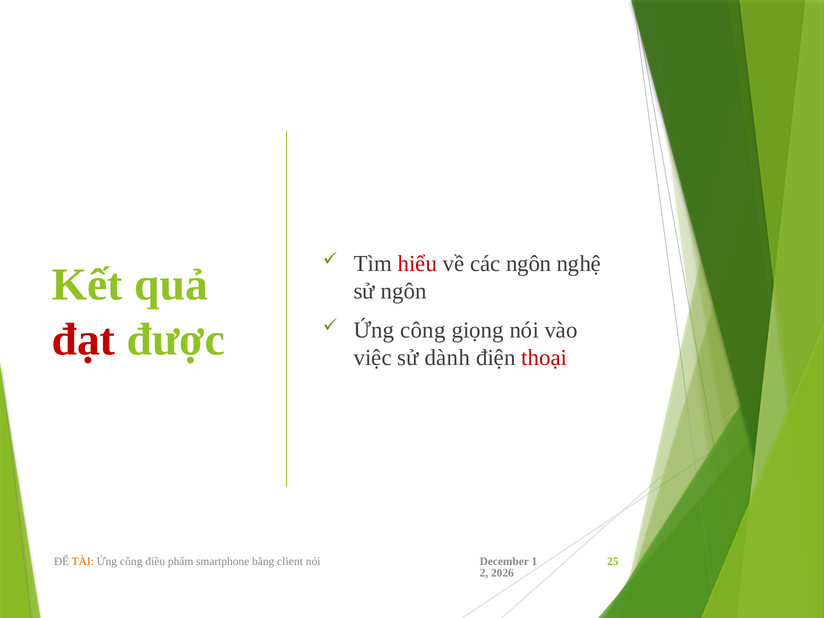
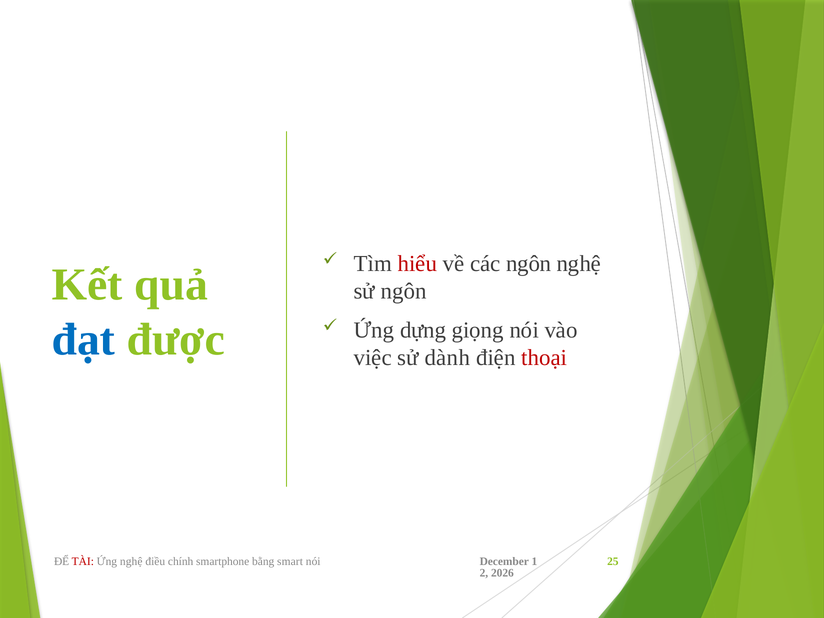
đạt colour: red -> blue (83, 340)
công: công -> dựng (423, 330)
TÀI colour: orange -> red (83, 562)
công: công -> nghệ (131, 562)
phẩm: phẩm -> chính (181, 562)
client: client -> smart (290, 562)
